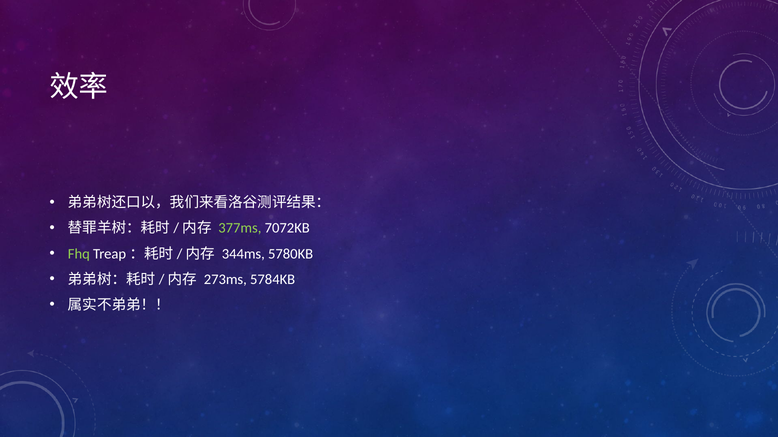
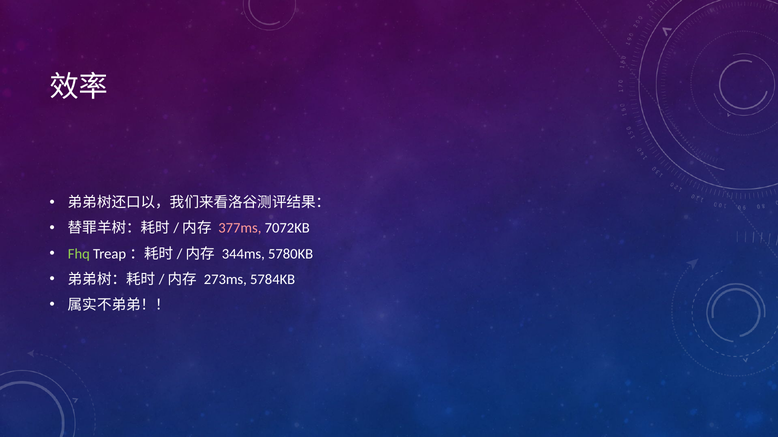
377ms colour: light green -> pink (240, 228)
